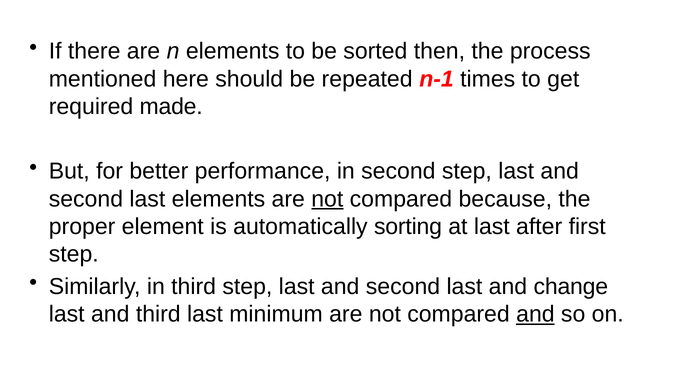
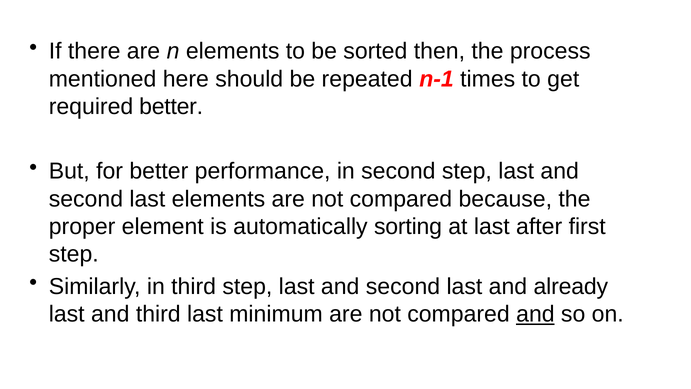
required made: made -> better (171, 107)
not underline: present -> none (327, 199)
change: change -> already (571, 286)
